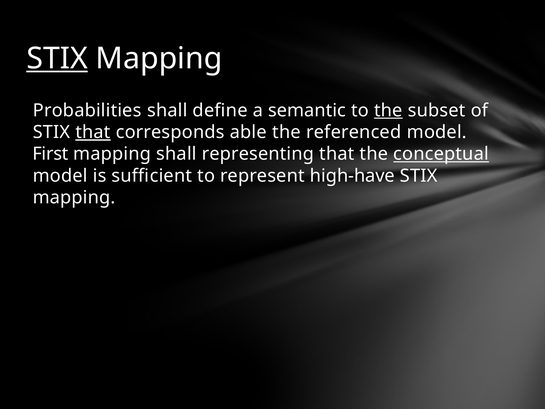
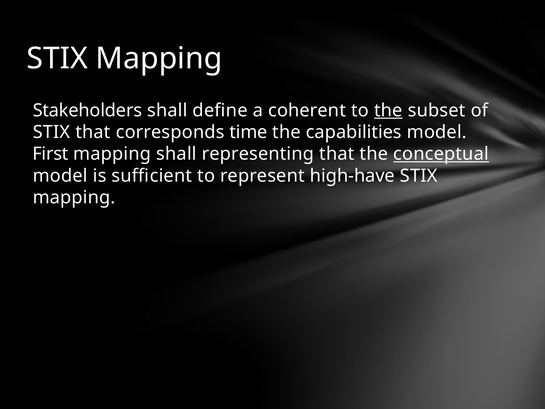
STIX underline: present -> none (57, 58)
Probabilities: Probabilities -> Stakeholders (87, 110)
semantic: semantic -> coherent (307, 110)
that underline: present -> none (93, 132)
able: able -> time (249, 132)
referenced: referenced -> capabilities (354, 132)
